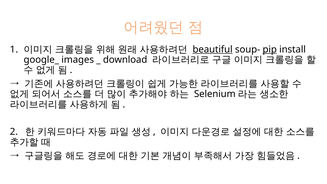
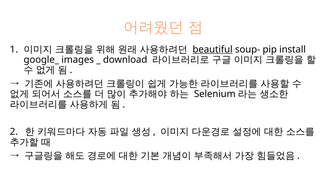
pip underline: present -> none (270, 49)
